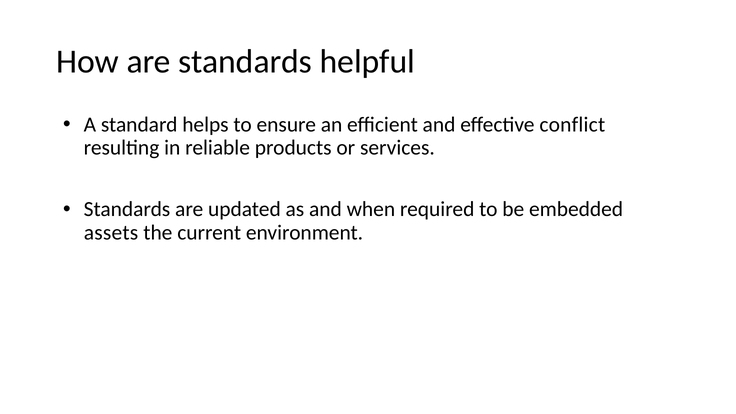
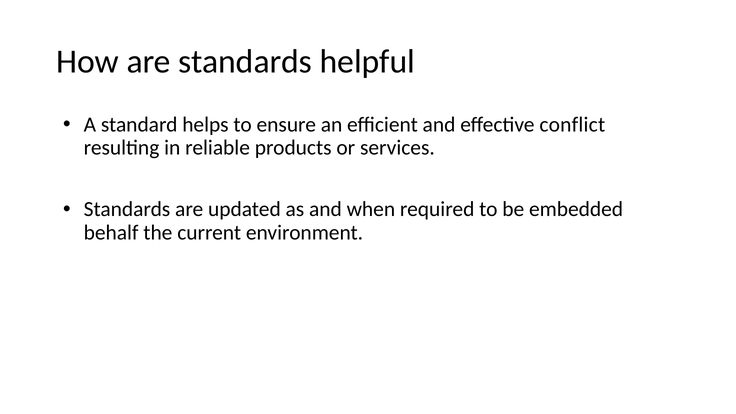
assets: assets -> behalf (111, 233)
